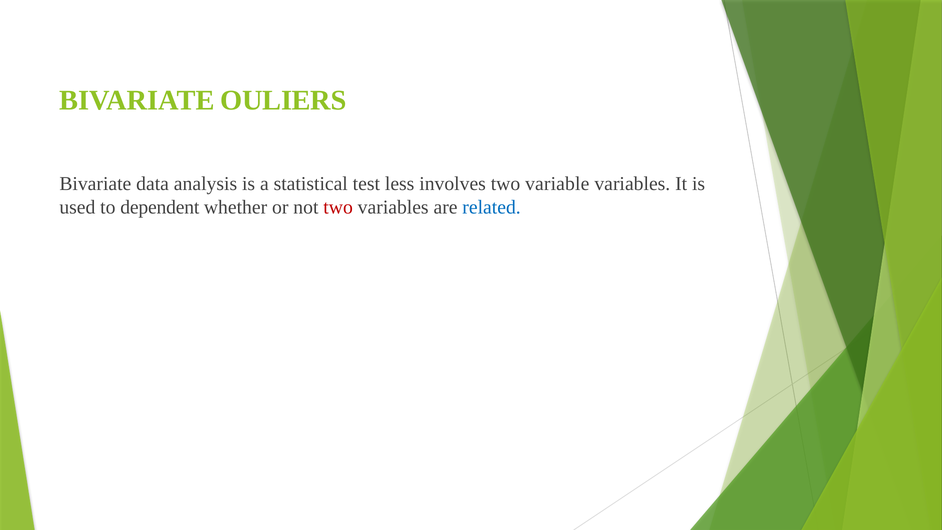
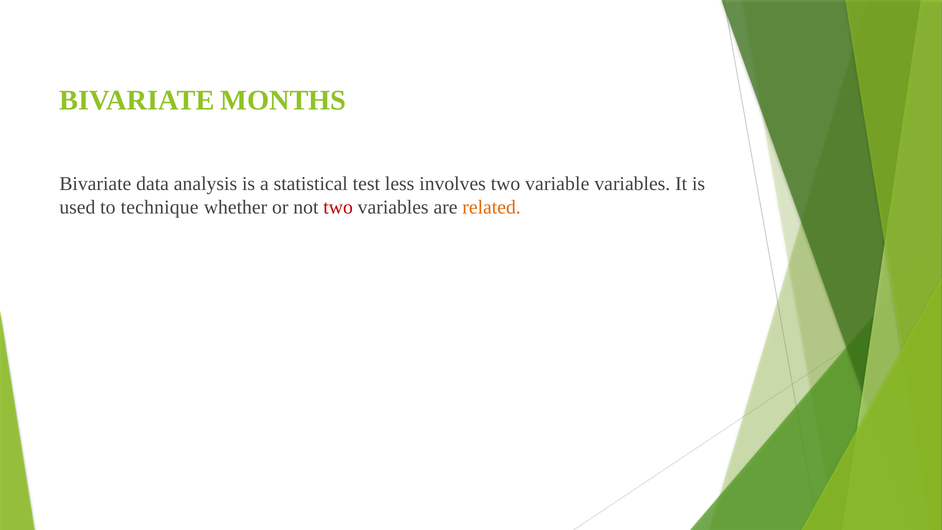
OULIERS: OULIERS -> MONTHS (283, 100)
dependent: dependent -> technique (160, 207)
related colour: blue -> orange (492, 207)
